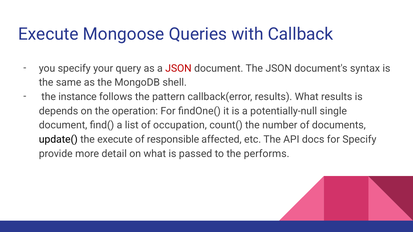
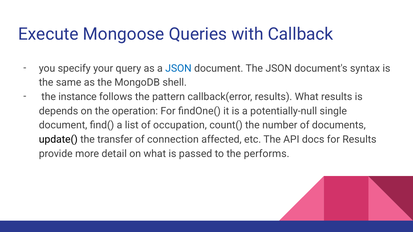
JSON colour: red -> blue (178, 68)
the execute: execute -> transfer (115, 140)
responsible: responsible -> connection (173, 140)
for Specify: Specify -> Results (359, 140)
